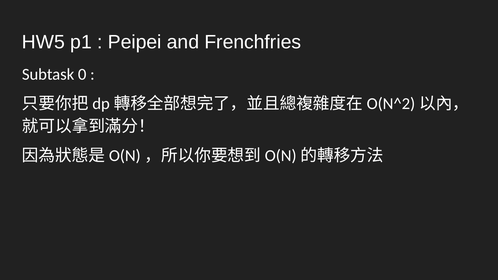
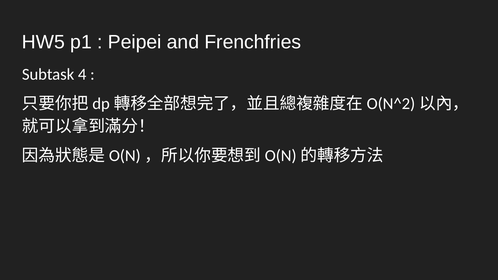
0: 0 -> 4 (82, 75)
